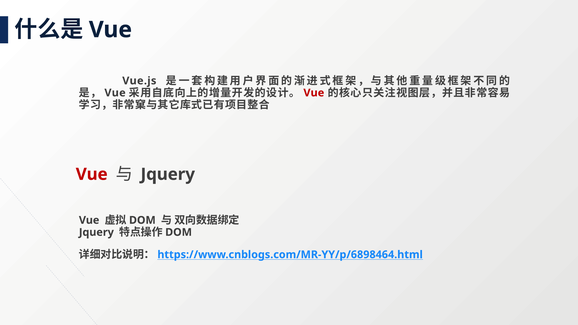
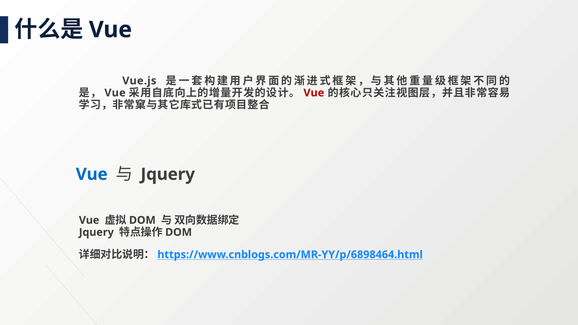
Vue colour: red -> blue (92, 174)
